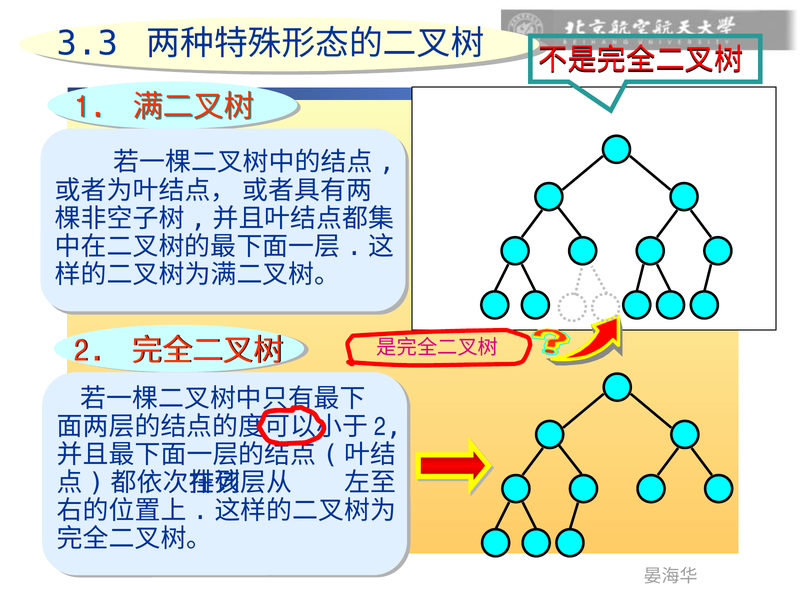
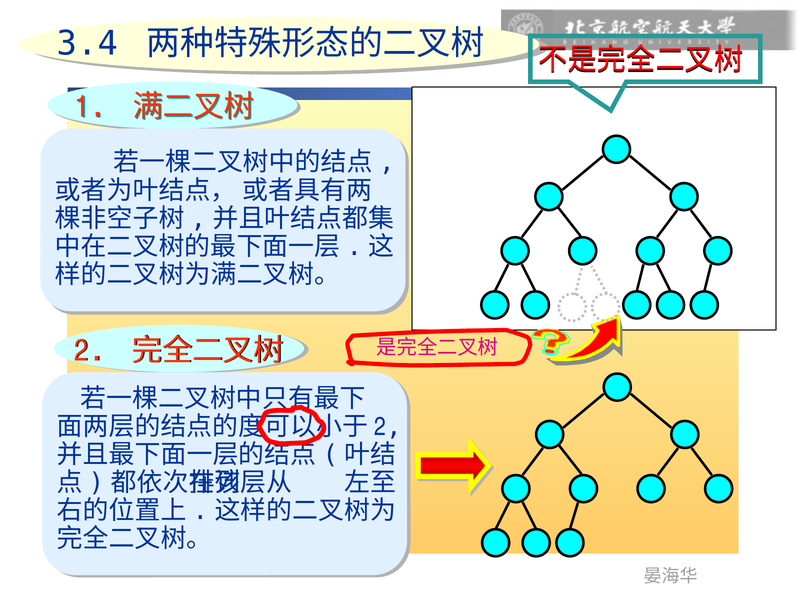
3.3: 3.3 -> 3.4 (87, 44)
